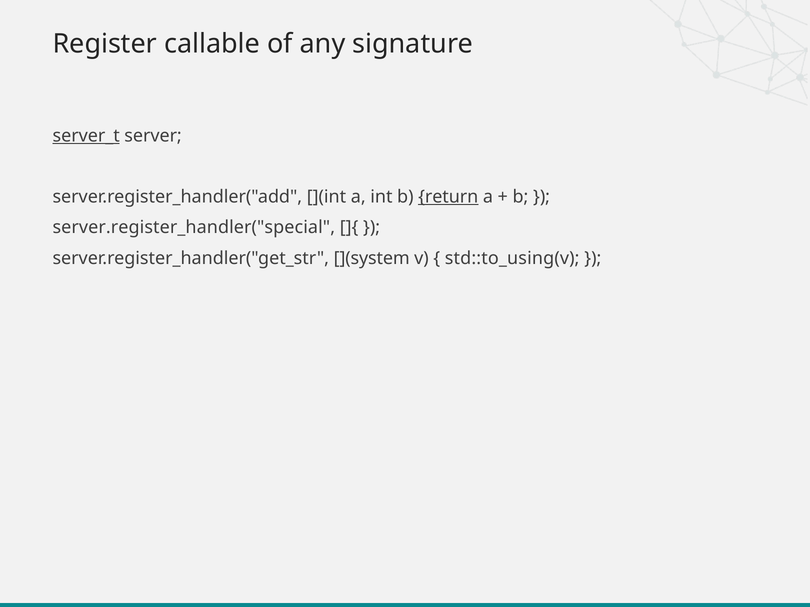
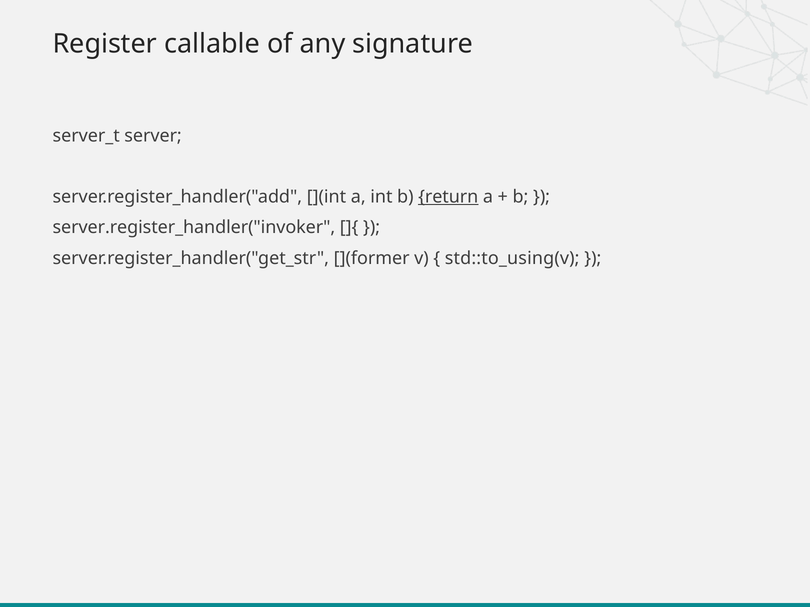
server_t underline: present -> none (86, 136)
server.register_handler("special: server.register_handler("special -> server.register_handler("invoker (194, 228)
](system: ](system -> ](former (372, 258)
